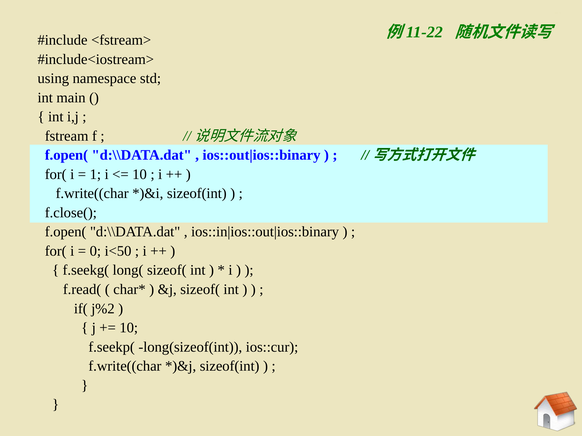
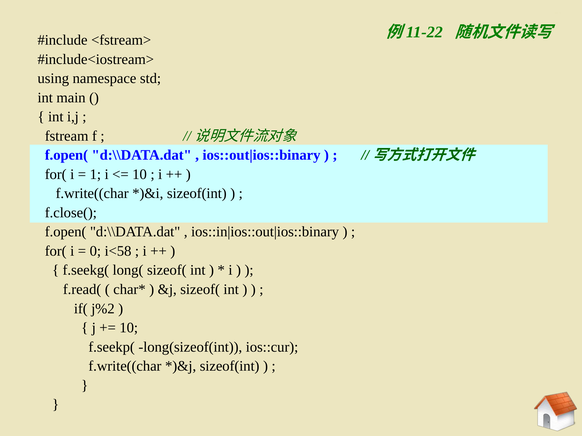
i<50: i<50 -> i<58 (118, 251)
